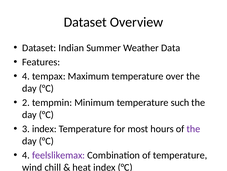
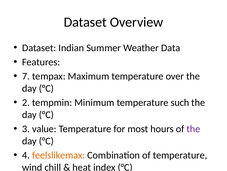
4: 4 -> 7 (26, 76)
3 index: index -> value (44, 128)
feelslikemax colour: purple -> orange (59, 155)
